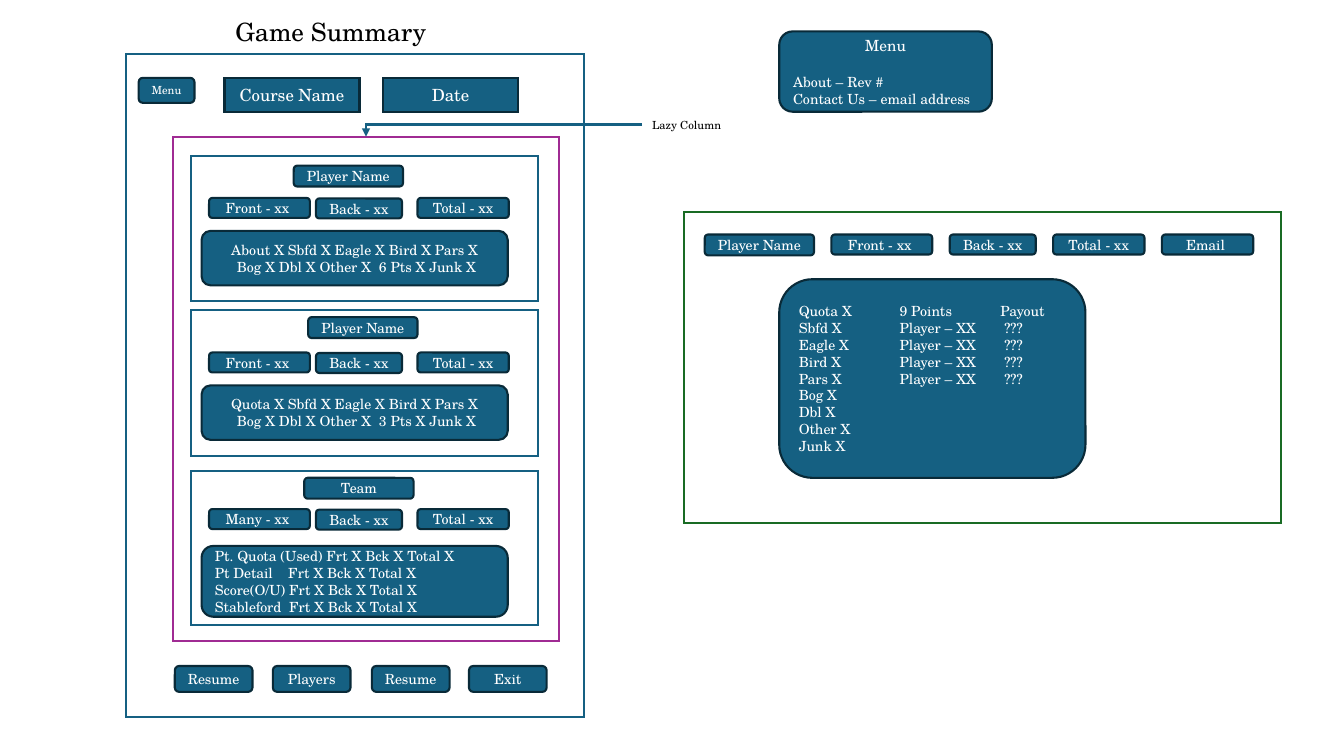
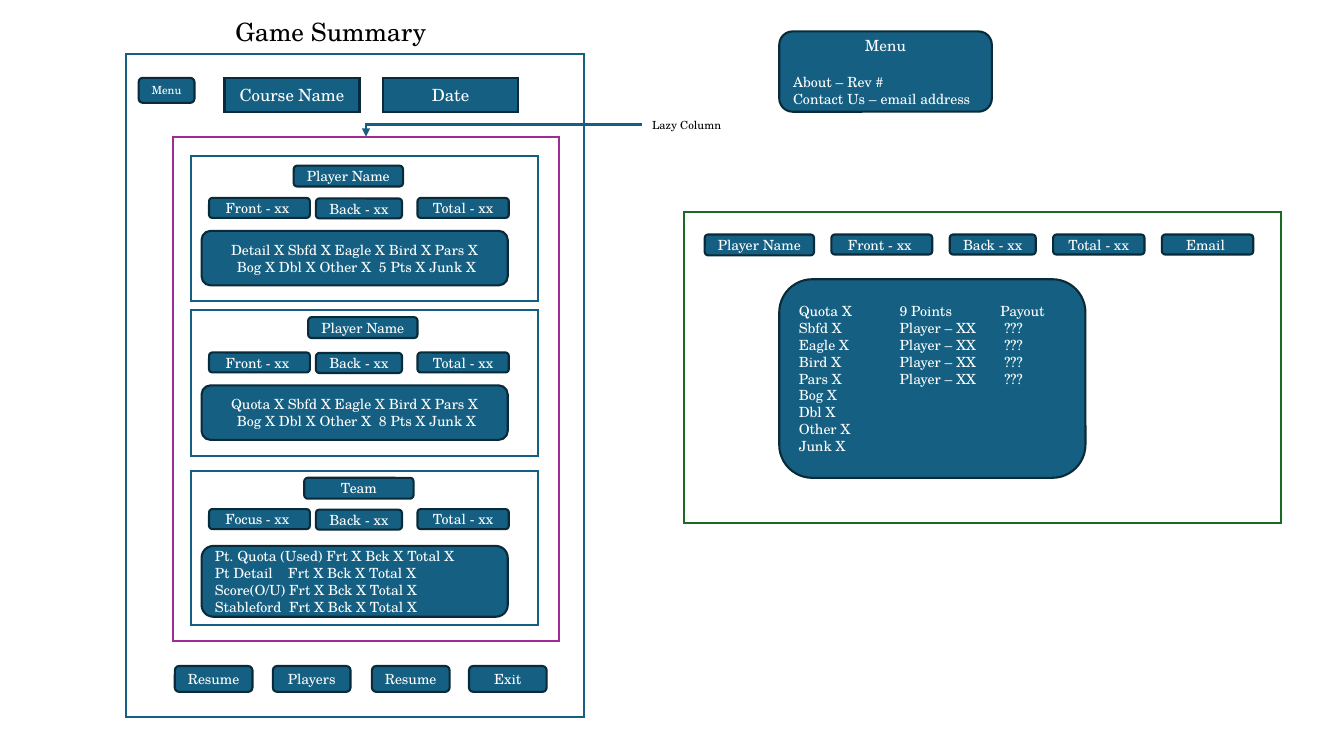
About: About -> Detail (251, 251)
6: 6 -> 5 (383, 267)
3: 3 -> 8 (383, 422)
Many: Many -> Focus (244, 520)
